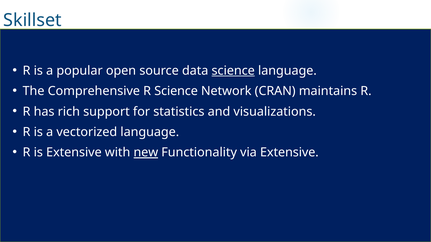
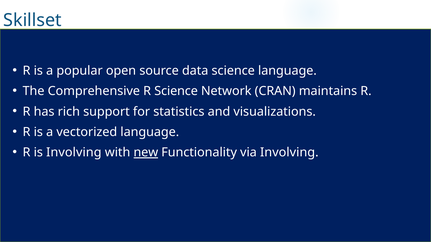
science underline: present -> none (233, 71)
is Extensive: Extensive -> Involving (74, 153)
via Extensive: Extensive -> Involving (289, 153)
